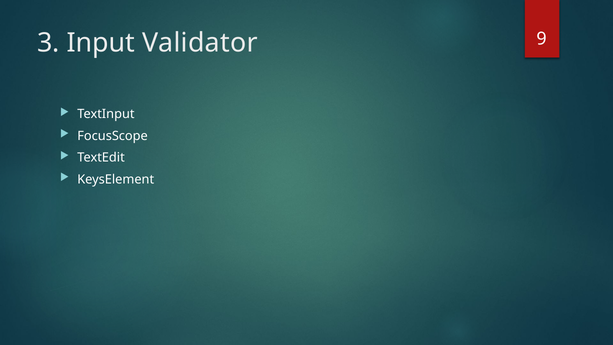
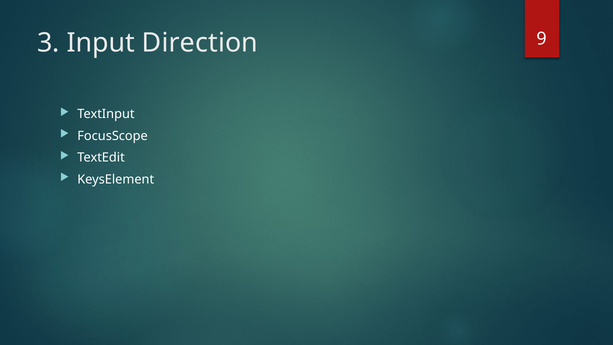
Validator: Validator -> Direction (200, 43)
